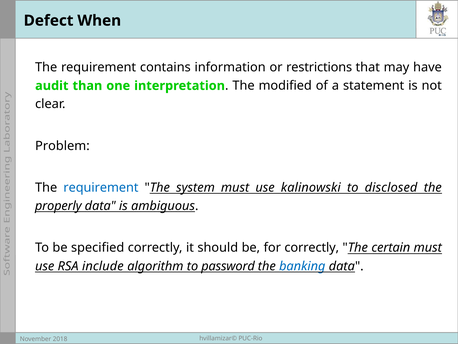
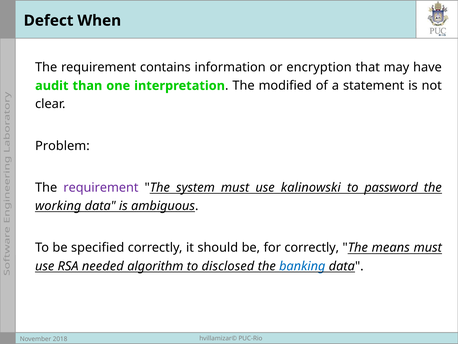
restrictions: restrictions -> encryption (319, 67)
requirement colour: blue -> purple (101, 187)
disclosed: disclosed -> password (391, 187)
properly: properly -> working (58, 206)
certain: certain -> means (391, 247)
include: include -> needed (103, 266)
password: password -> disclosed (228, 266)
